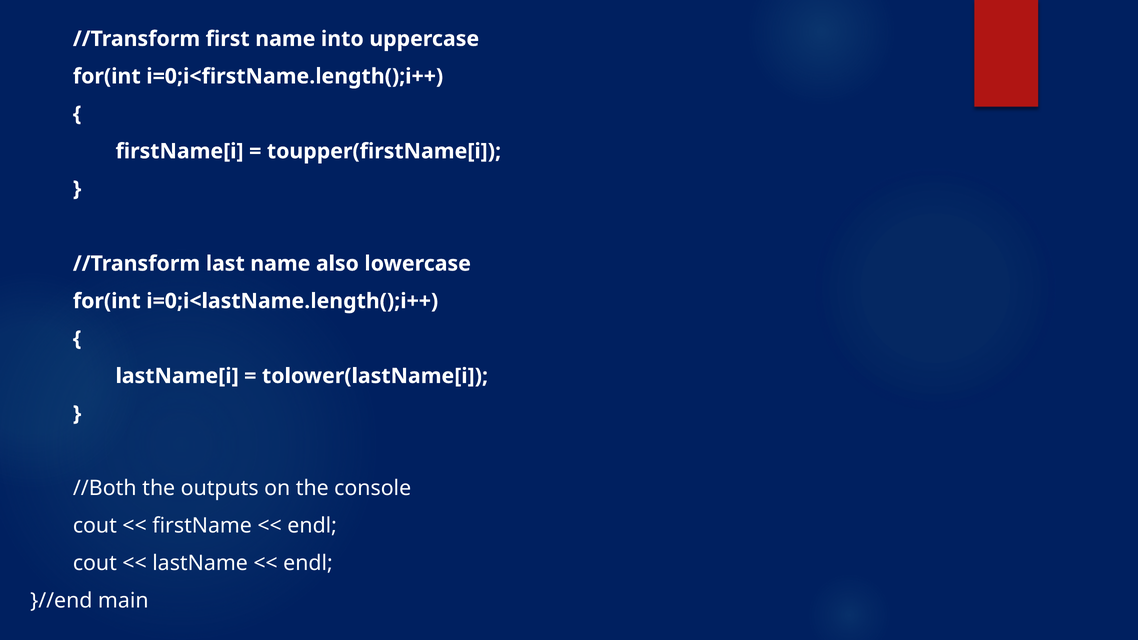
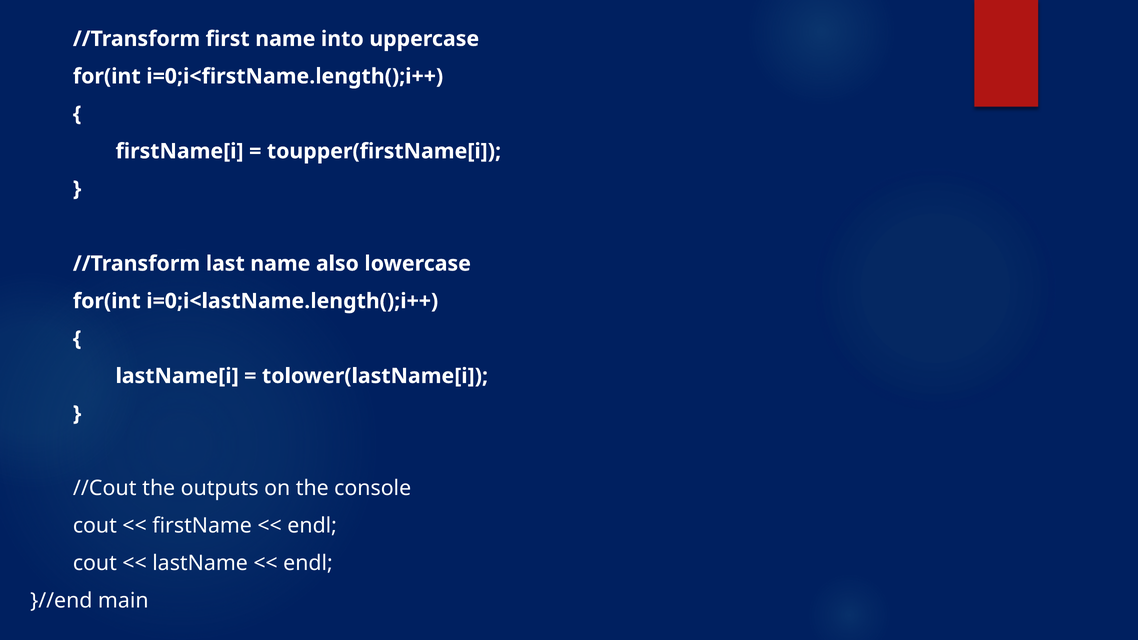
//Both: //Both -> //Cout (105, 488)
